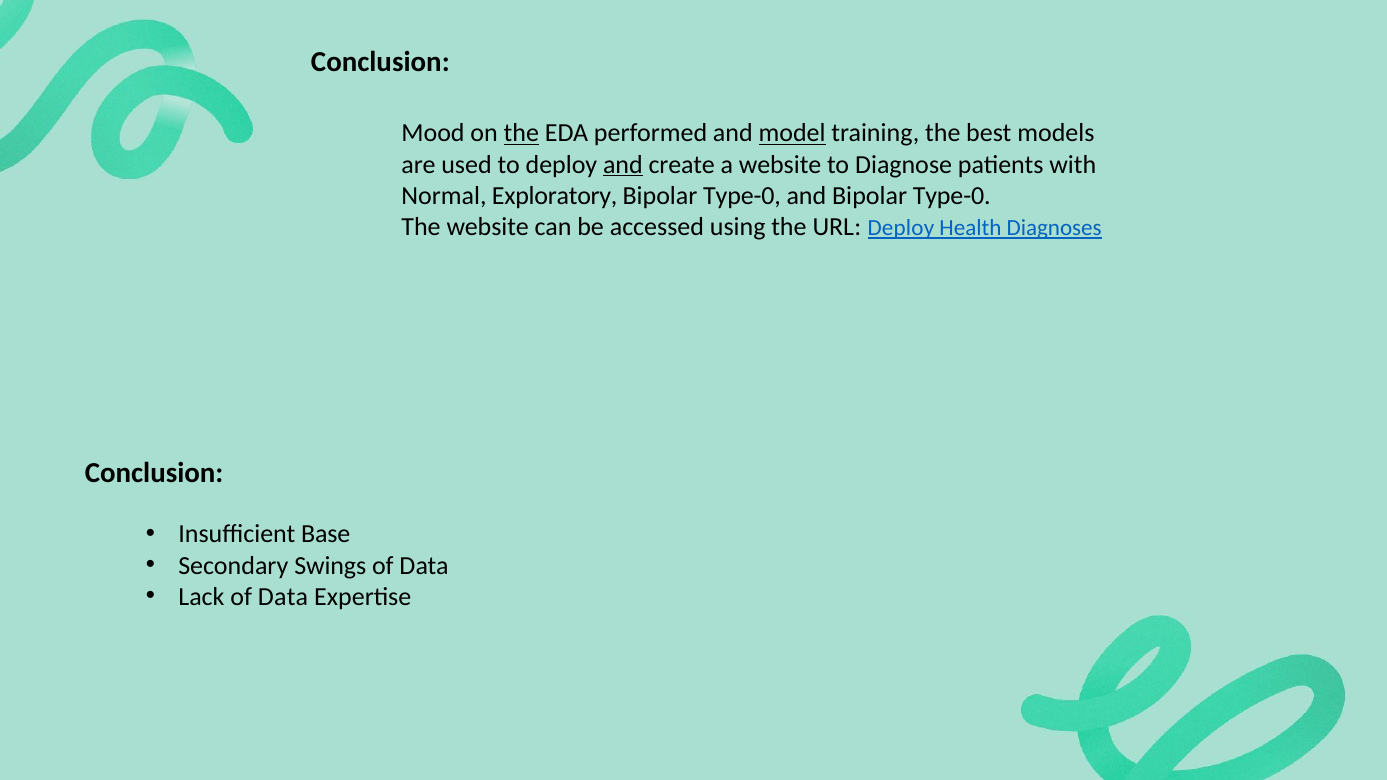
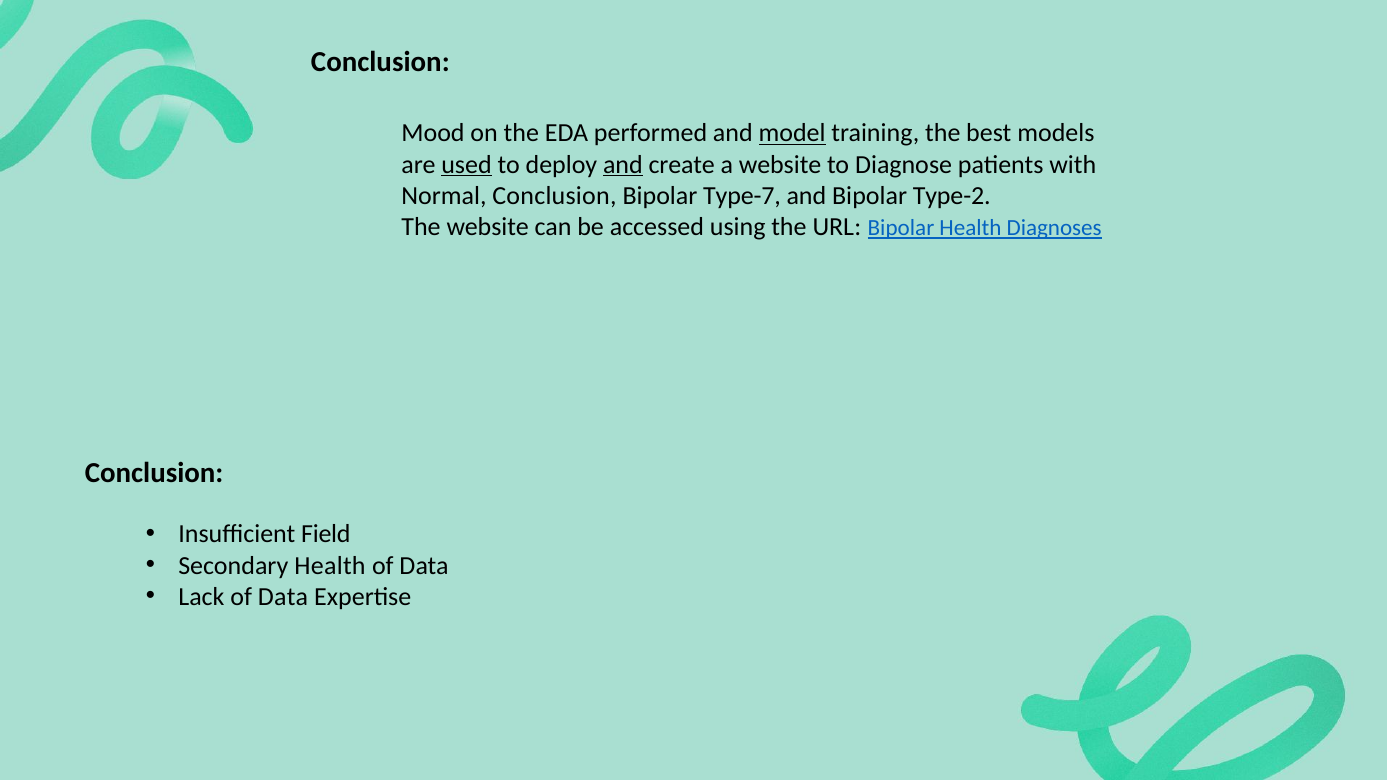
the underline: present -> none (521, 133)
used underline: none -> present (466, 165)
Normal Exploratory: Exploratory -> Conclusion (554, 196)
Type-0: Type-0 -> Type-7 (742, 196)
and Bipolar Type-0: Type-0 -> Type-2 (952, 196)
URL Deploy: Deploy -> Bipolar (901, 228)
Base: Base -> Field (326, 535)
Secondary Swings: Swings -> Health (330, 566)
